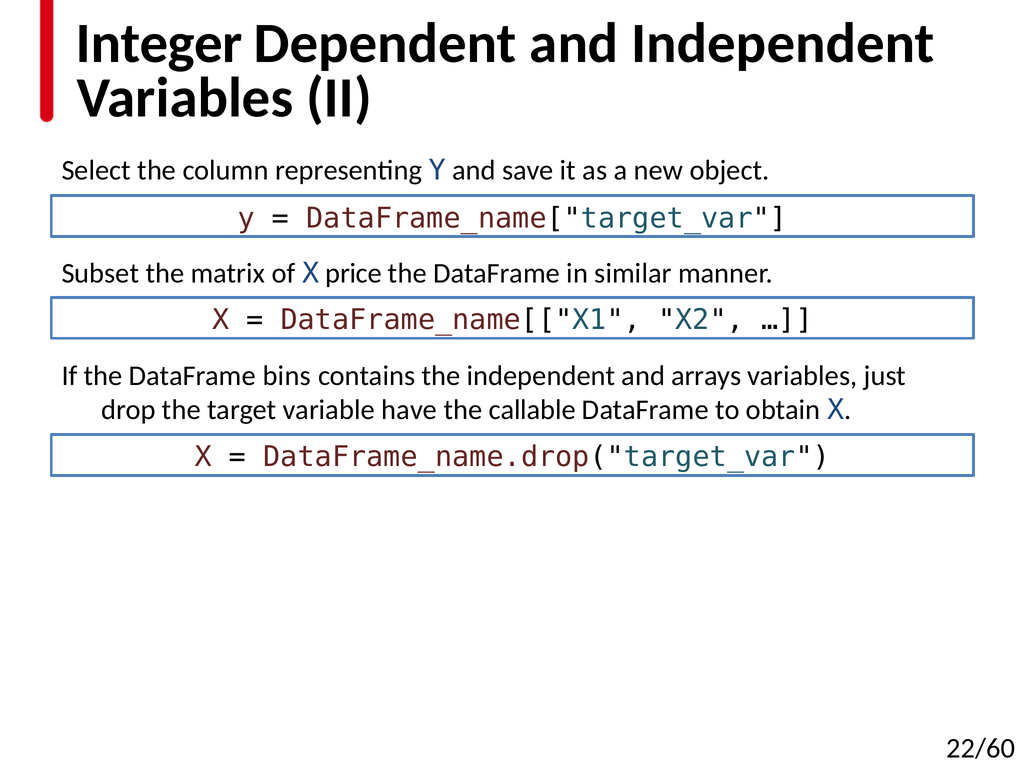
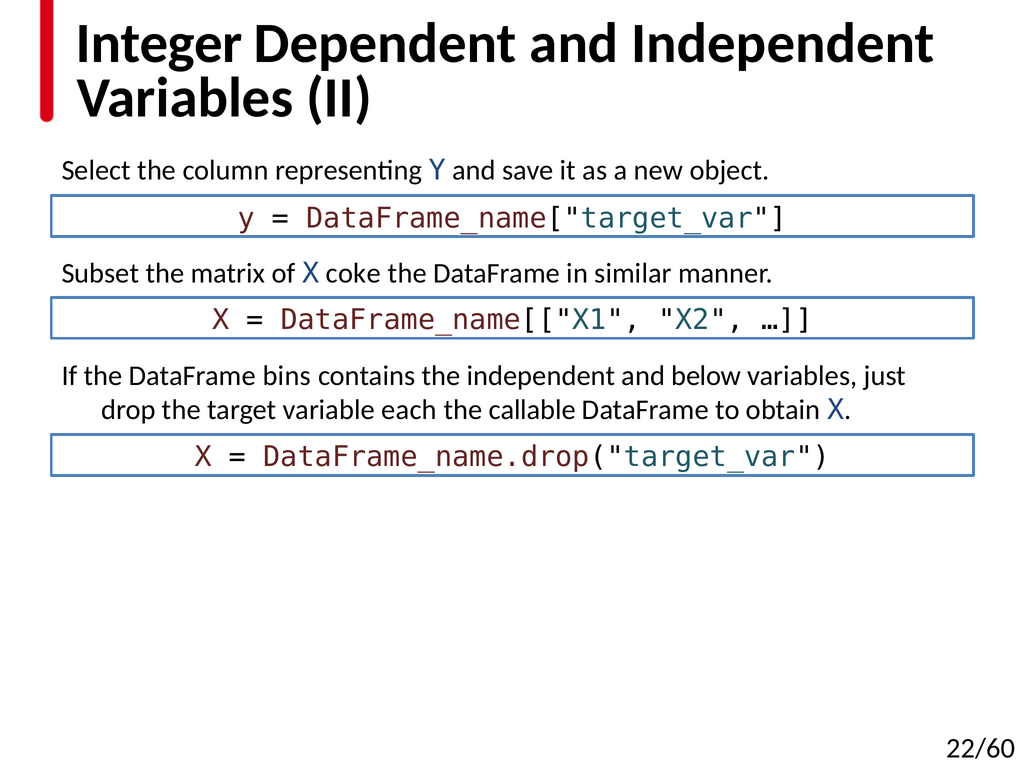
price: price -> coke (353, 273)
arrays: arrays -> below (706, 376)
have: have -> each (409, 410)
